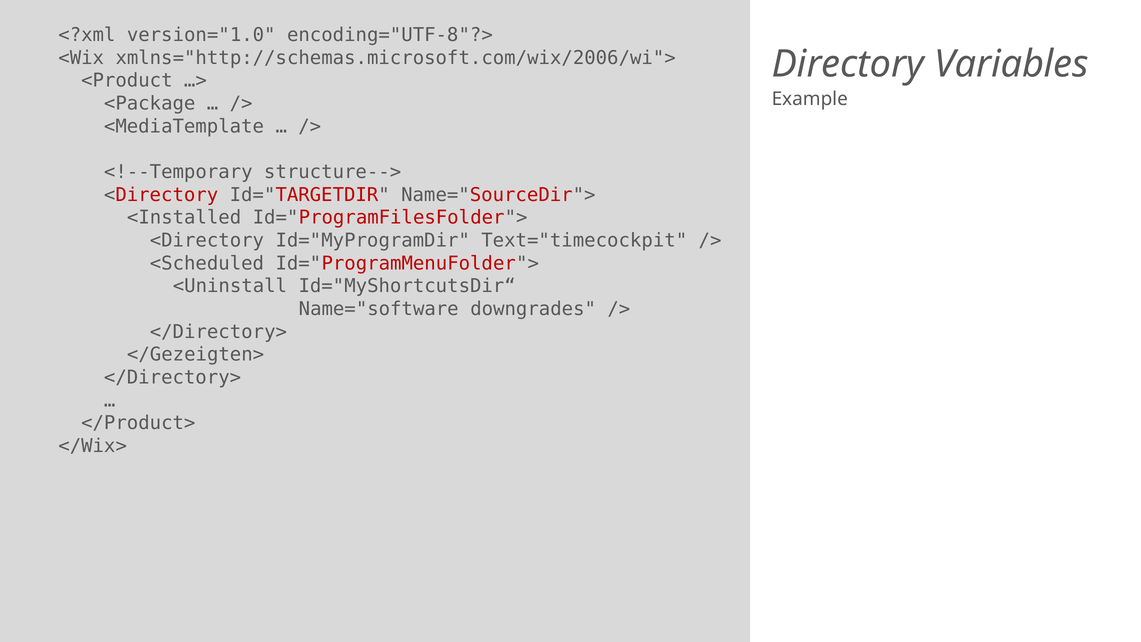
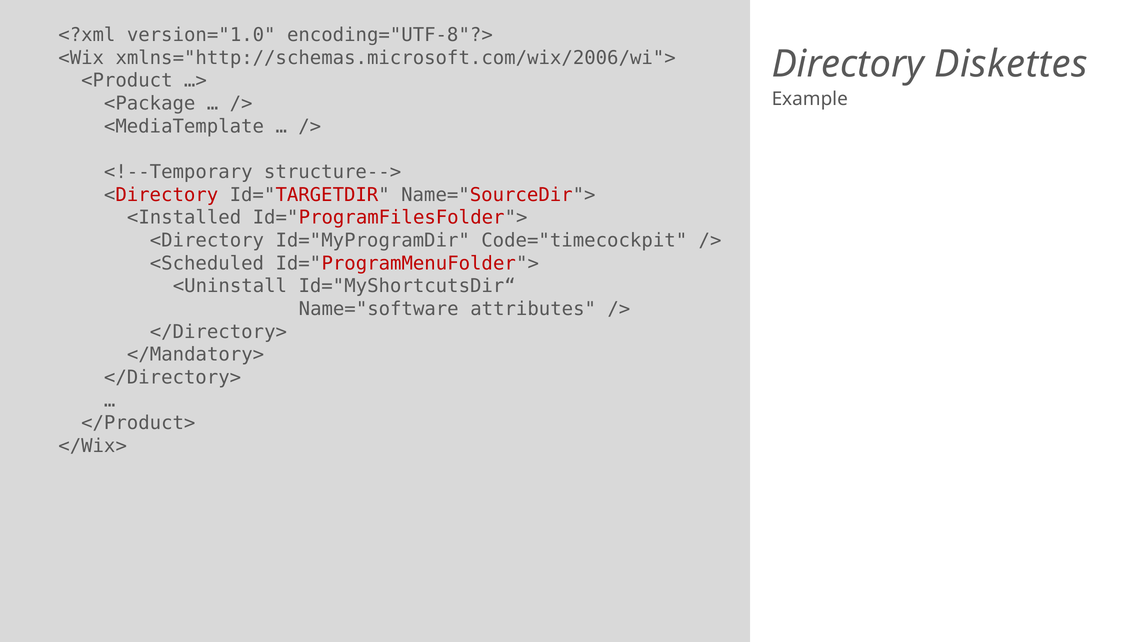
Variables: Variables -> Diskettes (1011, 64)
Text="timecockpit: Text="timecockpit -> Code="timecockpit (584, 240)
downgrades: downgrades -> attributes (533, 309)
</Gezeigten>: </Gezeigten> -> </Mandatory> (196, 354)
